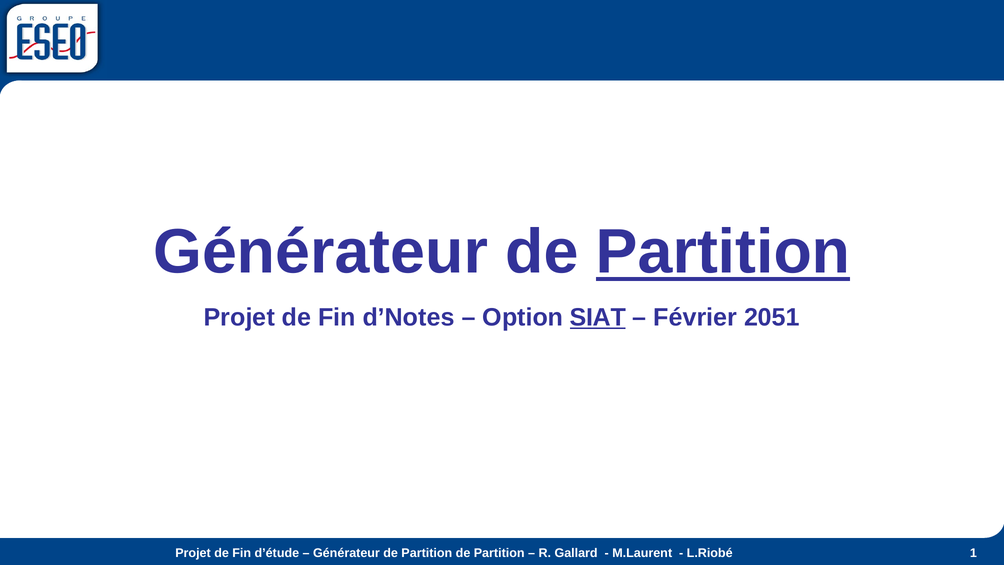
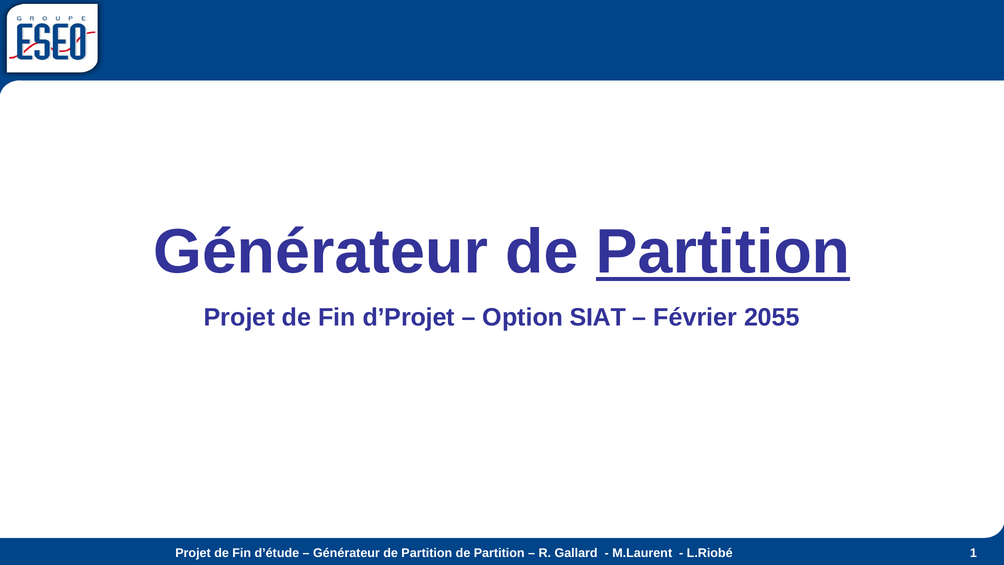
d’Notes: d’Notes -> d’Projet (409, 317)
SIAT underline: present -> none (598, 317)
2051: 2051 -> 2055 (772, 317)
